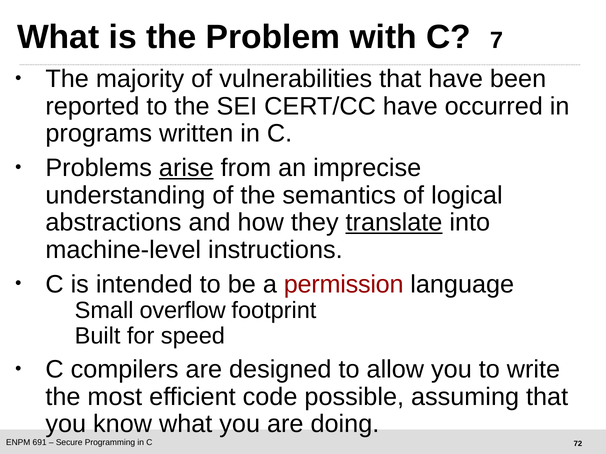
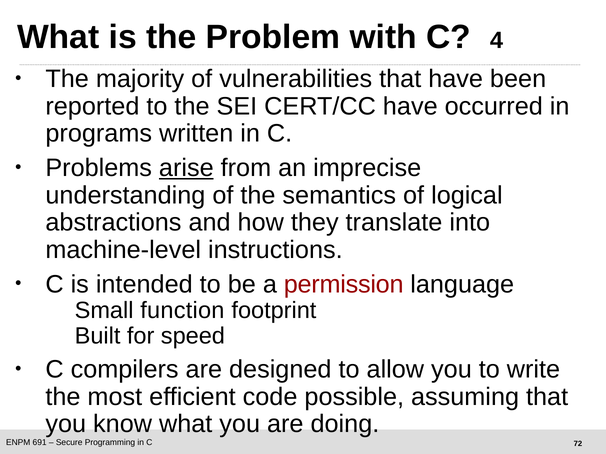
7: 7 -> 4 (496, 41)
translate underline: present -> none (394, 223)
overflow: overflow -> function (182, 311)
